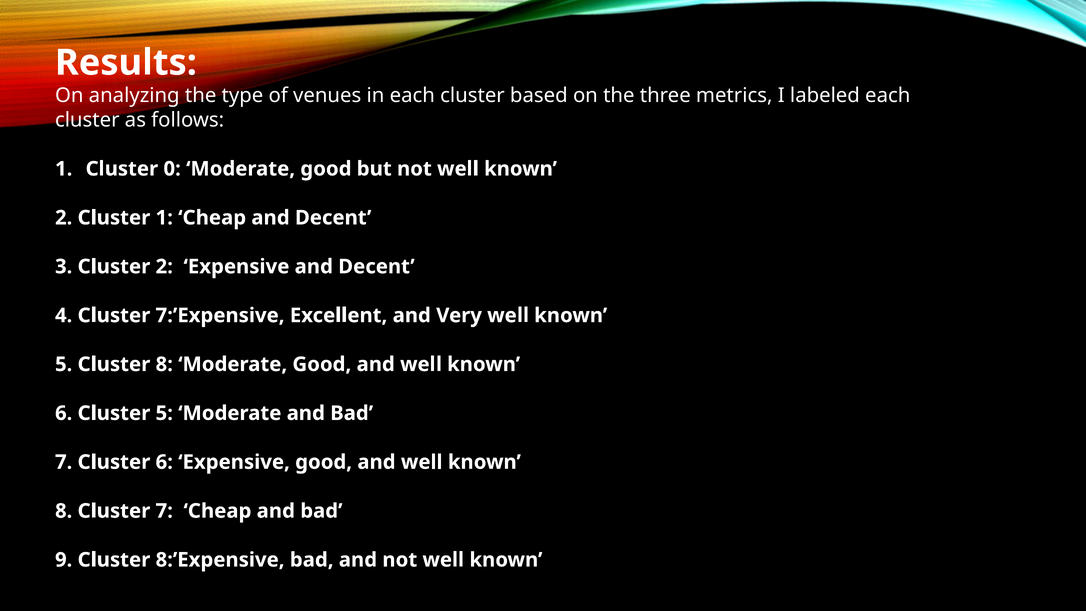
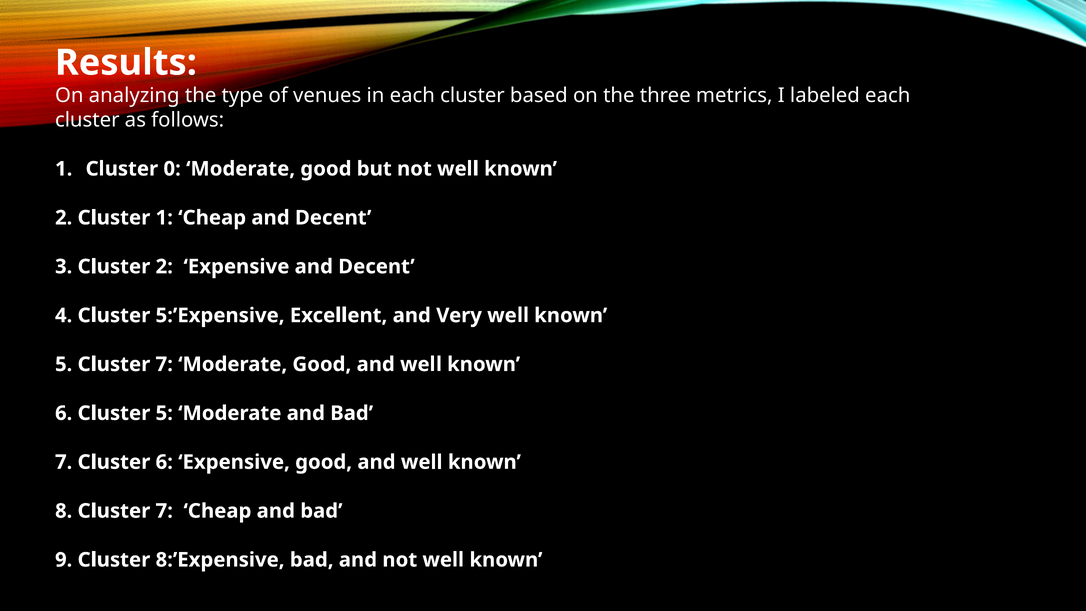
7:’Expensive: 7:’Expensive -> 5:’Expensive (220, 315)
5 Cluster 8: 8 -> 7 (164, 364)
